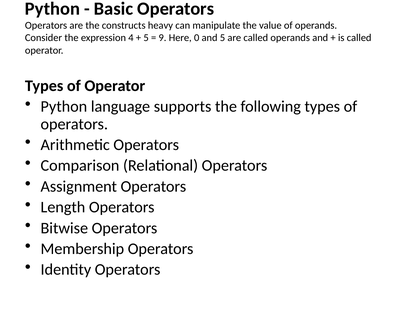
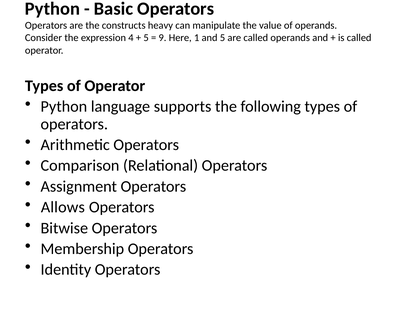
0: 0 -> 1 (197, 38)
Length: Length -> Allows (63, 207)
